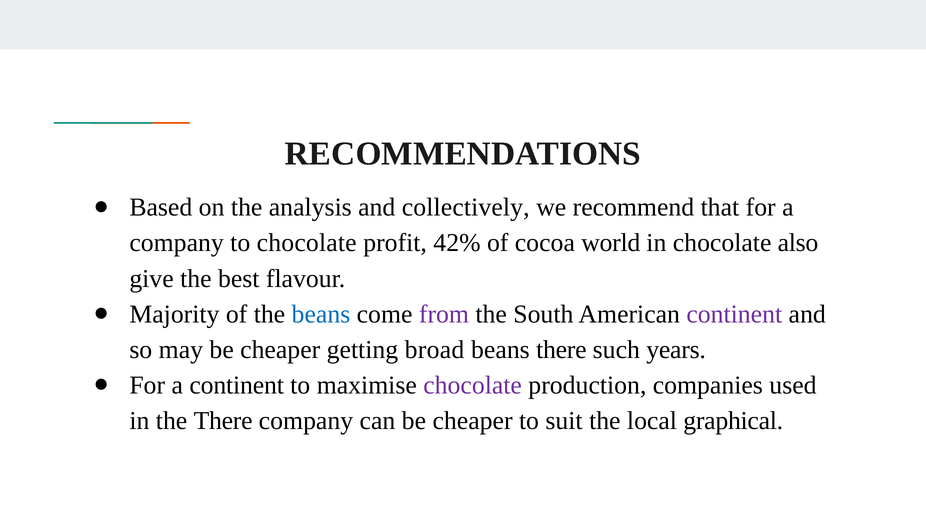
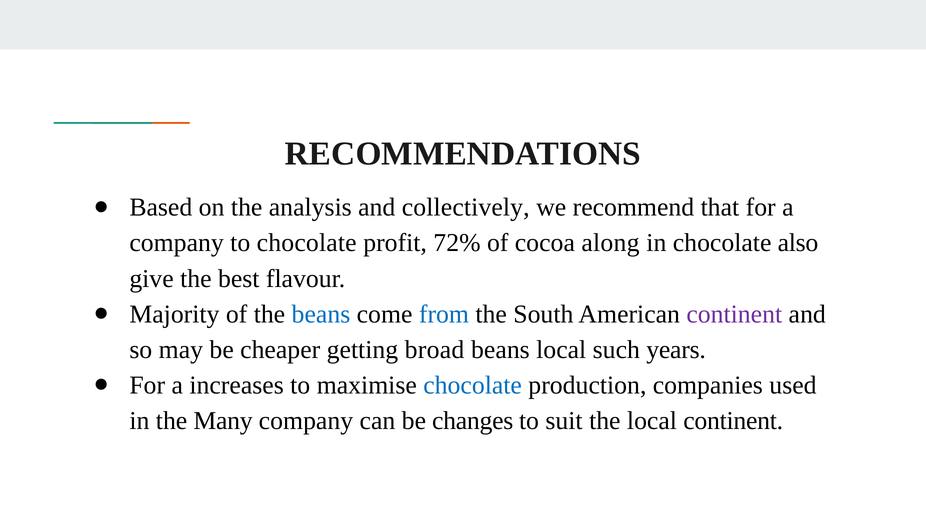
42%: 42% -> 72% (457, 243)
world: world -> along (611, 243)
from colour: purple -> blue (444, 314)
beans there: there -> local (561, 349)
a continent: continent -> increases (237, 385)
chocolate colour: purple -> blue (473, 385)
the There: There -> Many (223, 420)
can be cheaper: cheaper -> changes (473, 420)
local graphical: graphical -> continent (733, 420)
